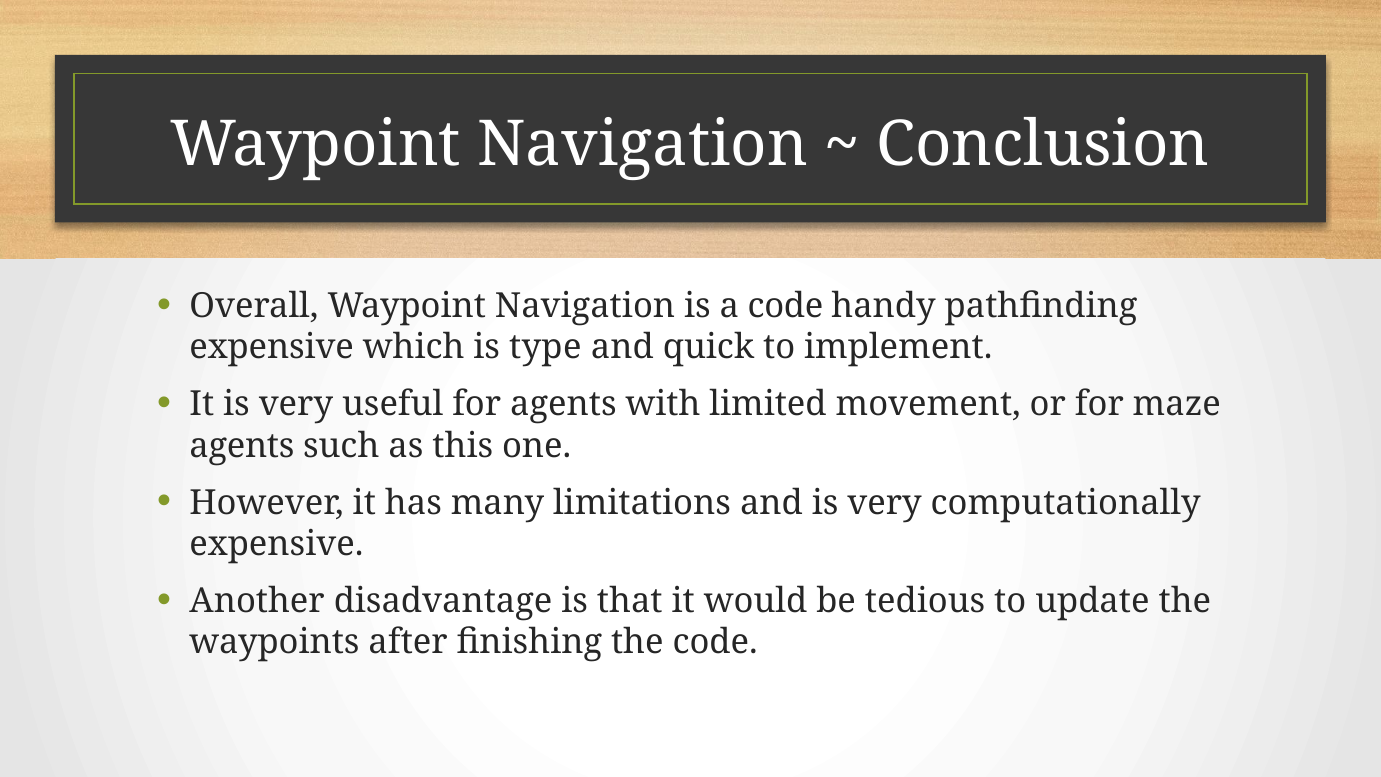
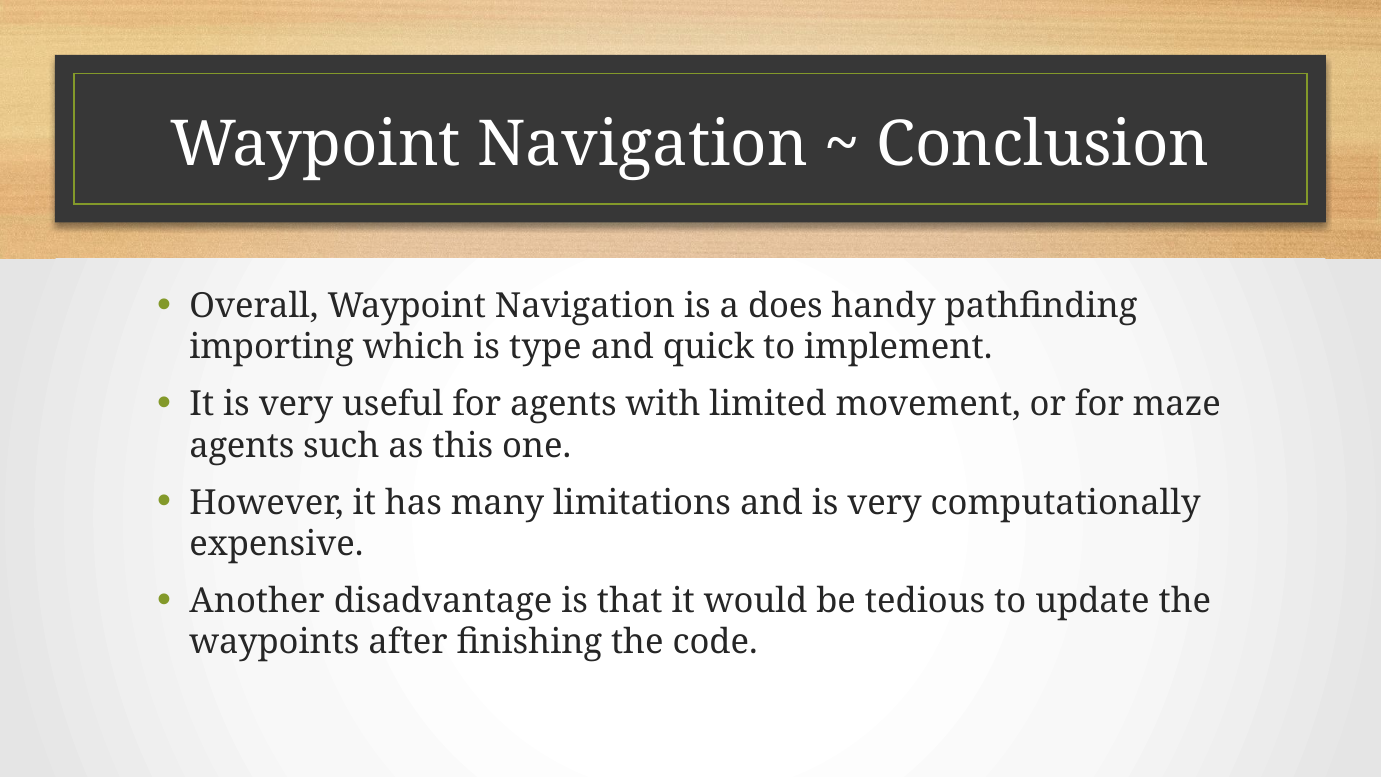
a code: code -> does (785, 306)
expensive: expensive -> importing (272, 347)
